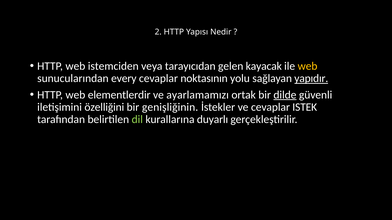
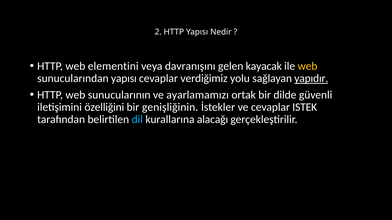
istemciden: istemciden -> elementini (113, 66)
tarayıcıdan: tarayıcıdan -> davranışını (190, 66)
sunucularından every: every -> yapısı (124, 79)
noktasının: noktasının -> verdiğimiz (204, 79)
elementlerdir: elementlerdir -> sunucularının (119, 95)
dilde underline: present -> none (285, 95)
dil colour: light green -> light blue (137, 120)
duyarlı: duyarlı -> alacağı (213, 120)
